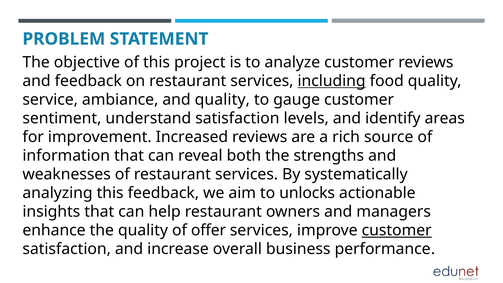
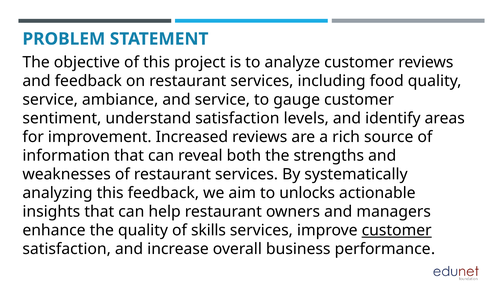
including underline: present -> none (332, 81)
and quality: quality -> service (222, 100)
offer: offer -> skills (208, 230)
